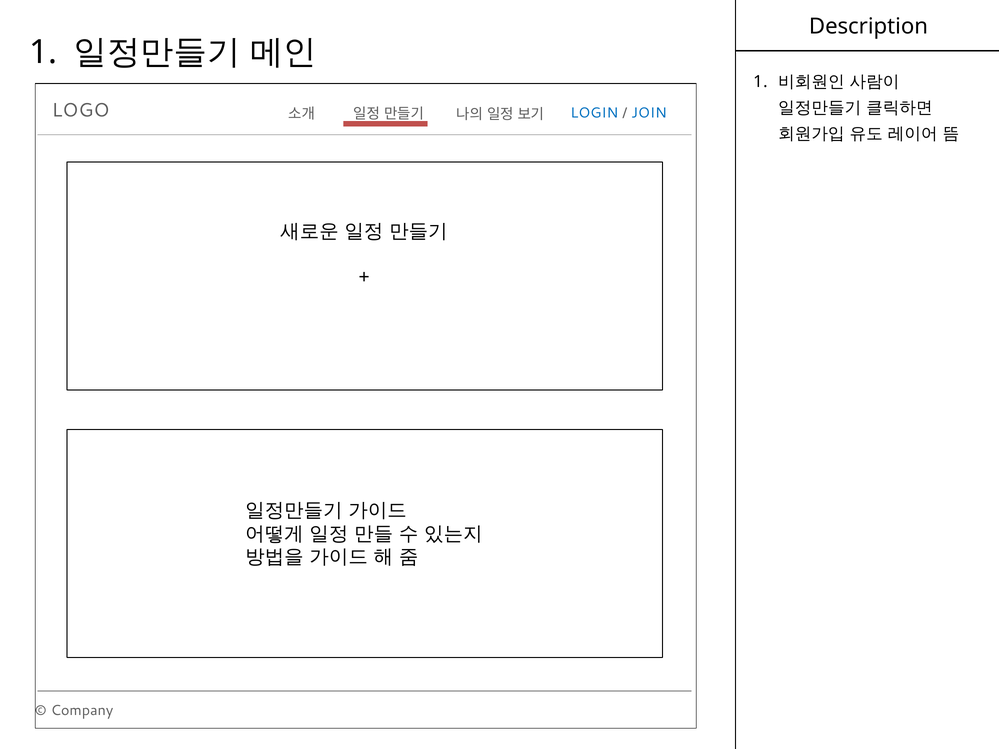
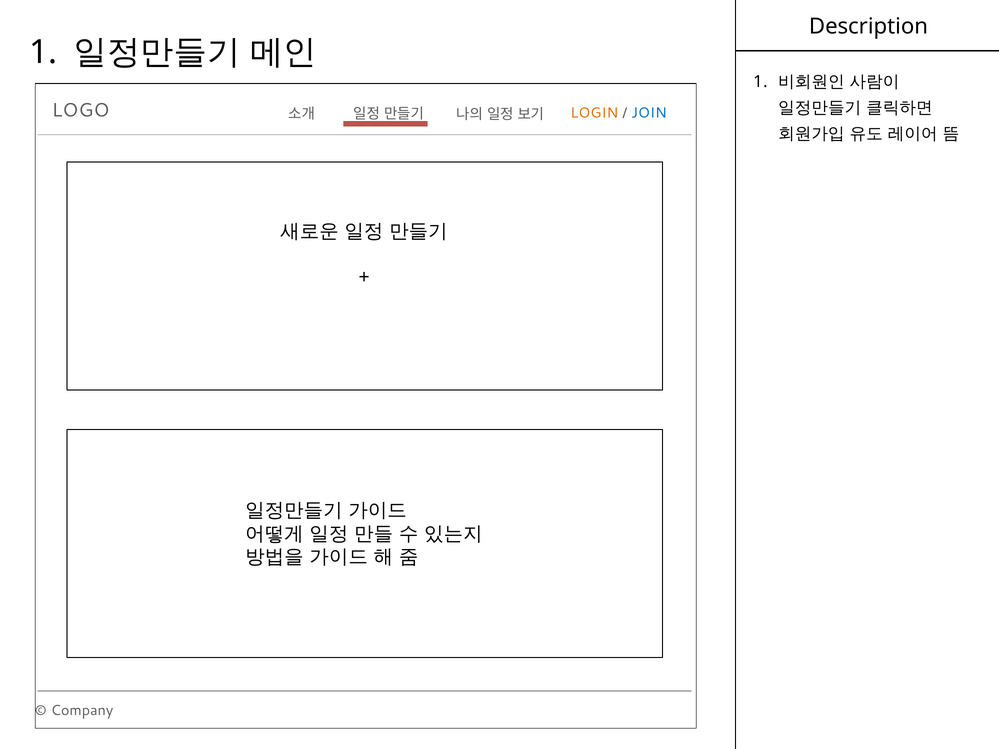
LOGIN colour: blue -> orange (594, 113)
